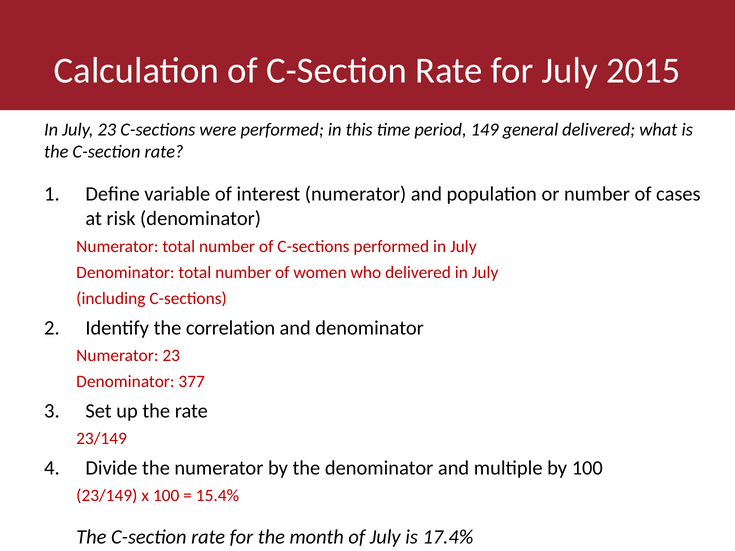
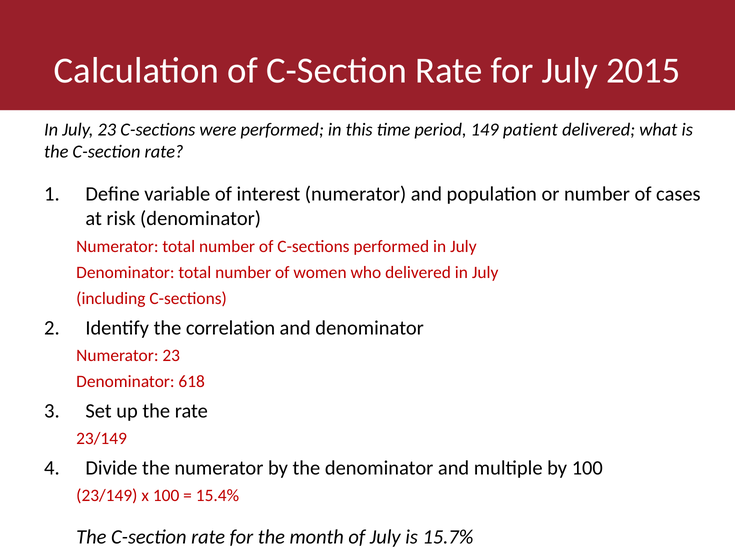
general: general -> patient (530, 130)
377: 377 -> 618 (192, 382)
17.4%: 17.4% -> 15.7% (448, 537)
